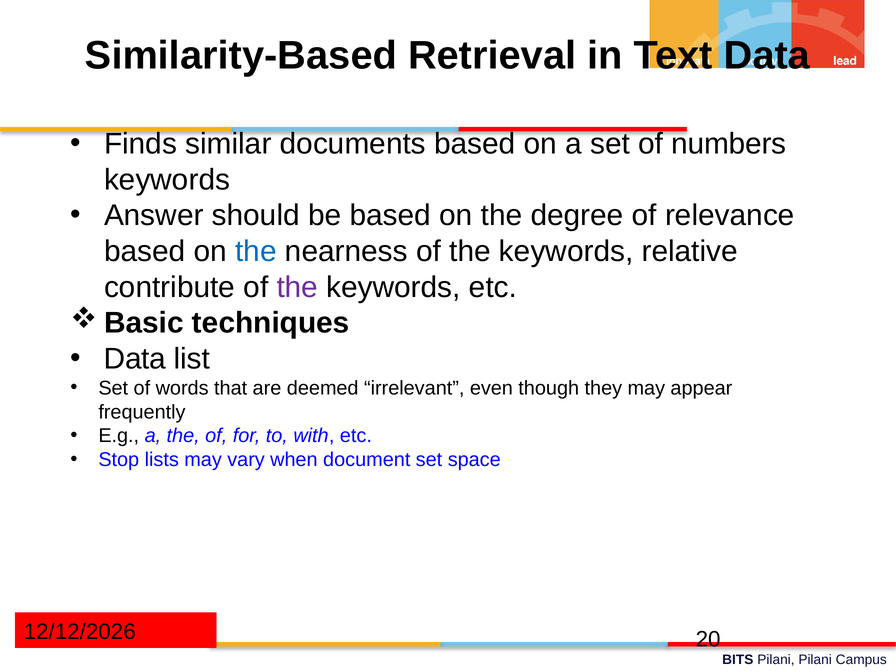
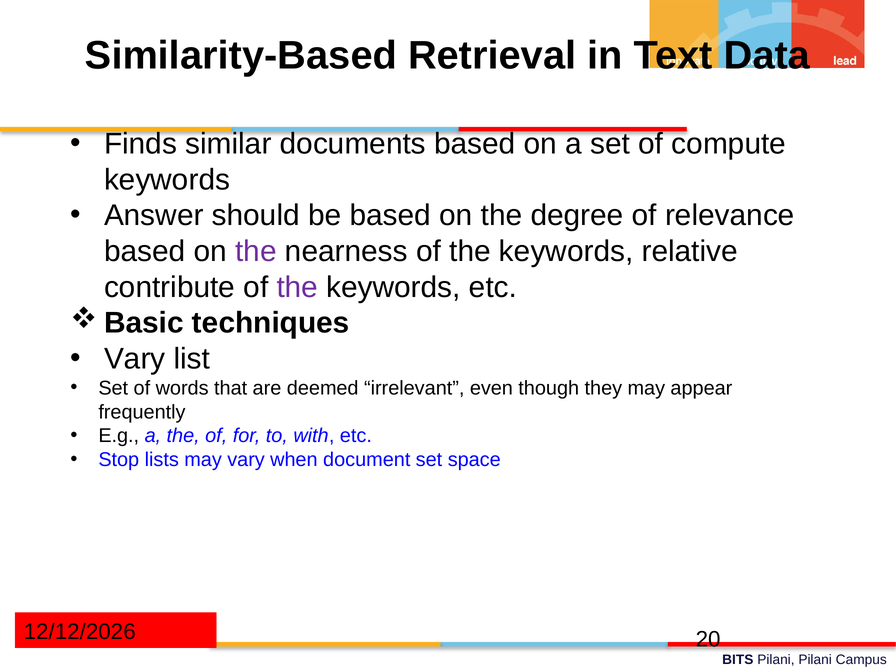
numbers: numbers -> compute (729, 144)
the colour: blue -> purple (256, 251)
Data: Data -> Vary (135, 359)
